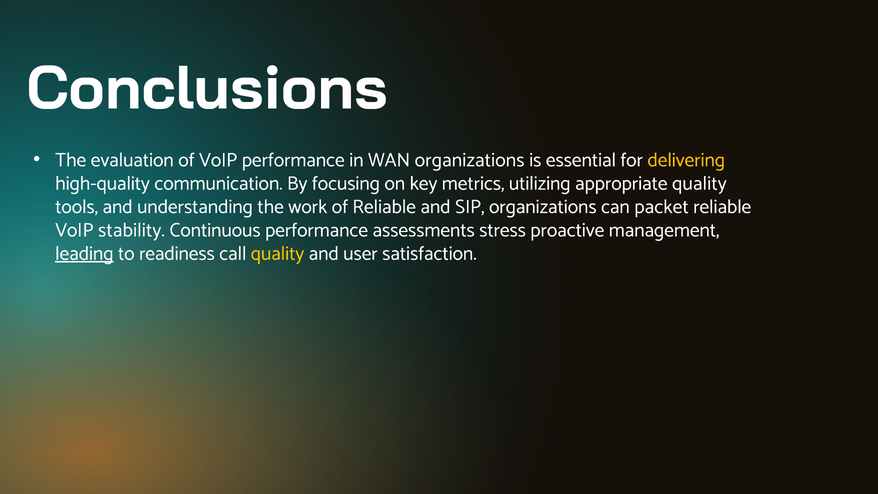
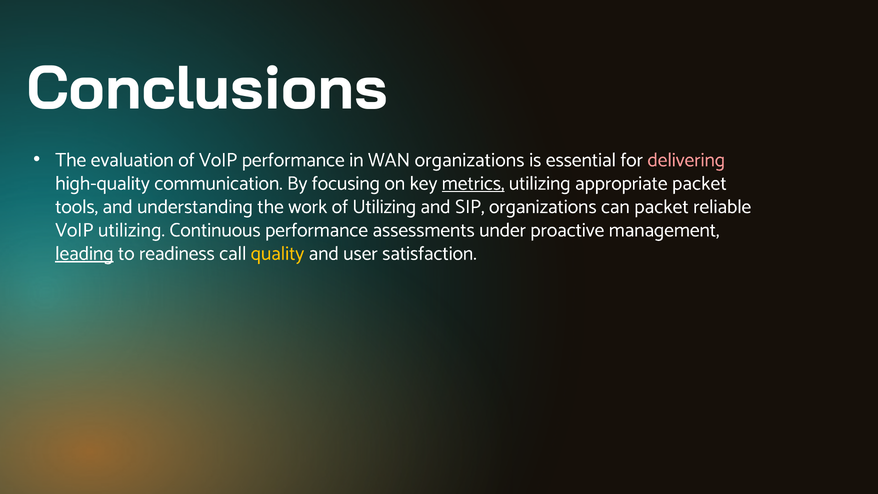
delivering colour: yellow -> pink (686, 160)
metrics underline: none -> present (473, 183)
appropriate quality: quality -> packet (699, 183)
of Reliable: Reliable -> Utilizing (384, 207)
VoIP stability: stability -> utilizing (131, 230)
stress: stress -> under (503, 230)
